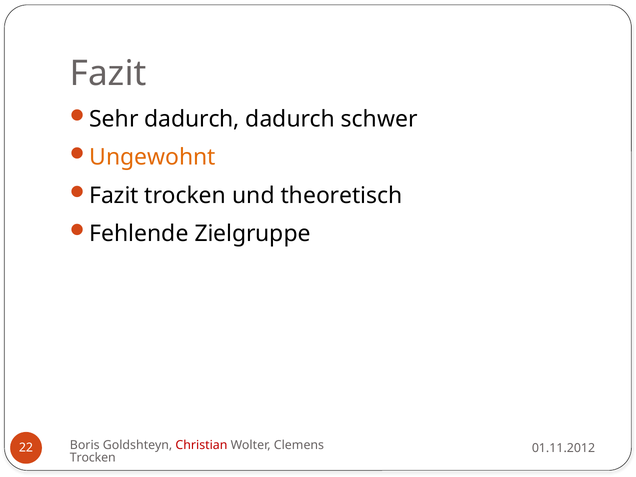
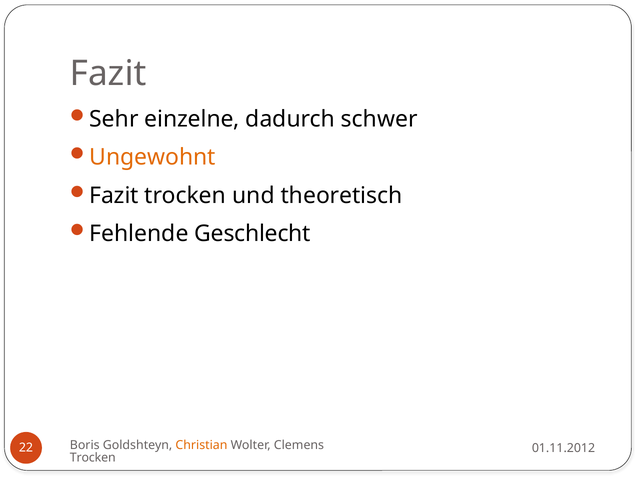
Sehr dadurch: dadurch -> einzelne (192, 119)
Zielgruppe: Zielgruppe -> Geschlecht (253, 234)
Christian colour: red -> orange (201, 445)
